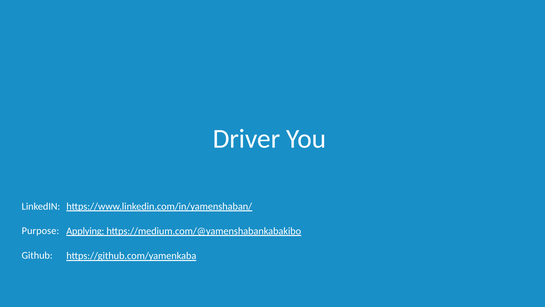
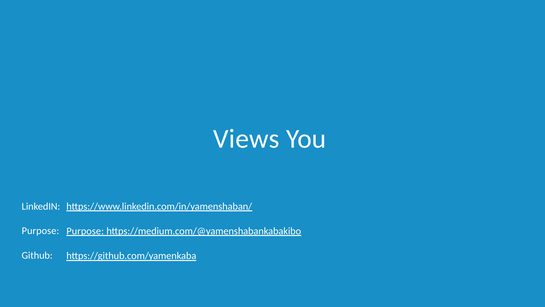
Driver: Driver -> Views (246, 139)
Applying: Applying -> Purpose (85, 231)
